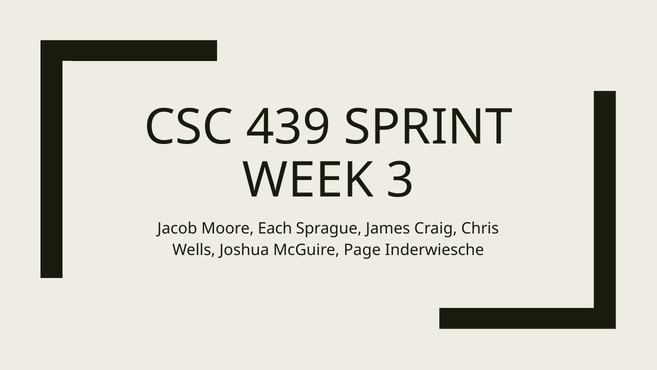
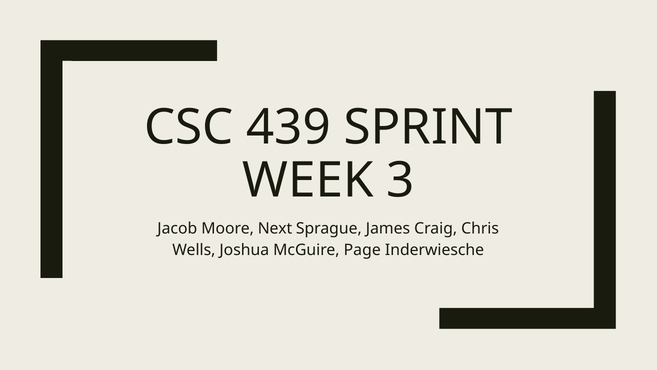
Each: Each -> Next (275, 228)
